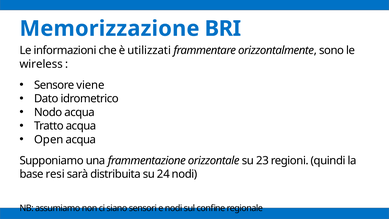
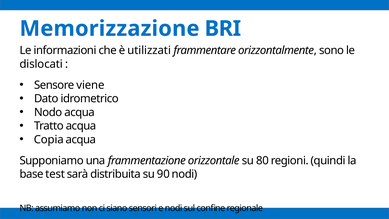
wireless: wireless -> dislocati (41, 64)
Open: Open -> Copia (49, 139)
23: 23 -> 80 (262, 160)
resi: resi -> test (55, 174)
24: 24 -> 90 (163, 174)
